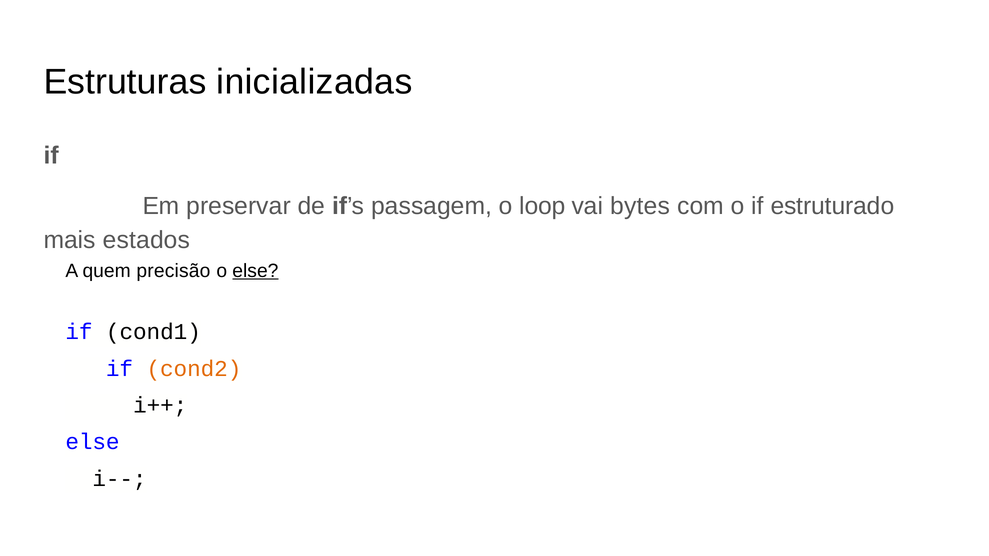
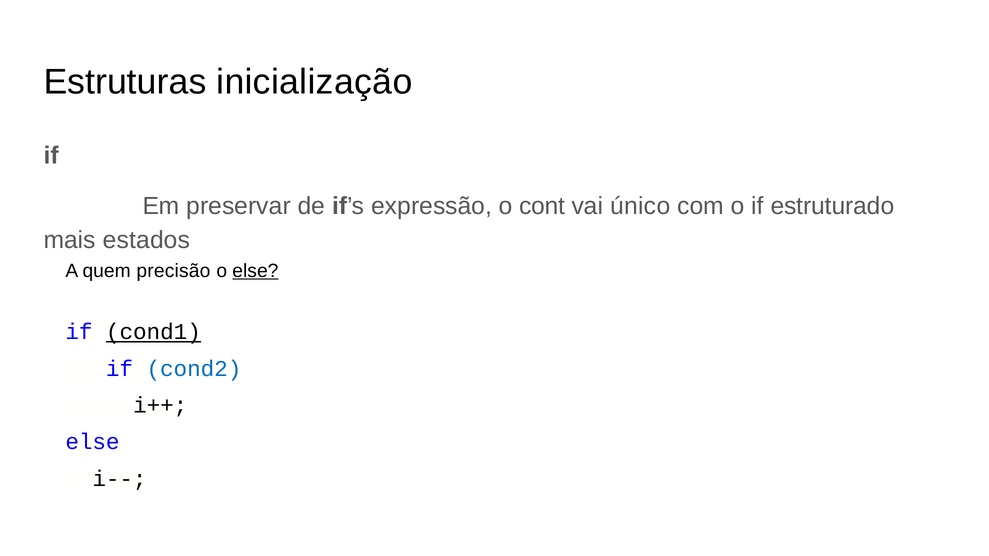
inicializadas: inicializadas -> inicialização (314, 82)
passagem: passagem -> expressão (432, 206)
loop: loop -> cont (542, 206)
bytes: bytes -> único (640, 206)
cond1 underline: none -> present (153, 332)
cond2 colour: orange -> blue (194, 369)
